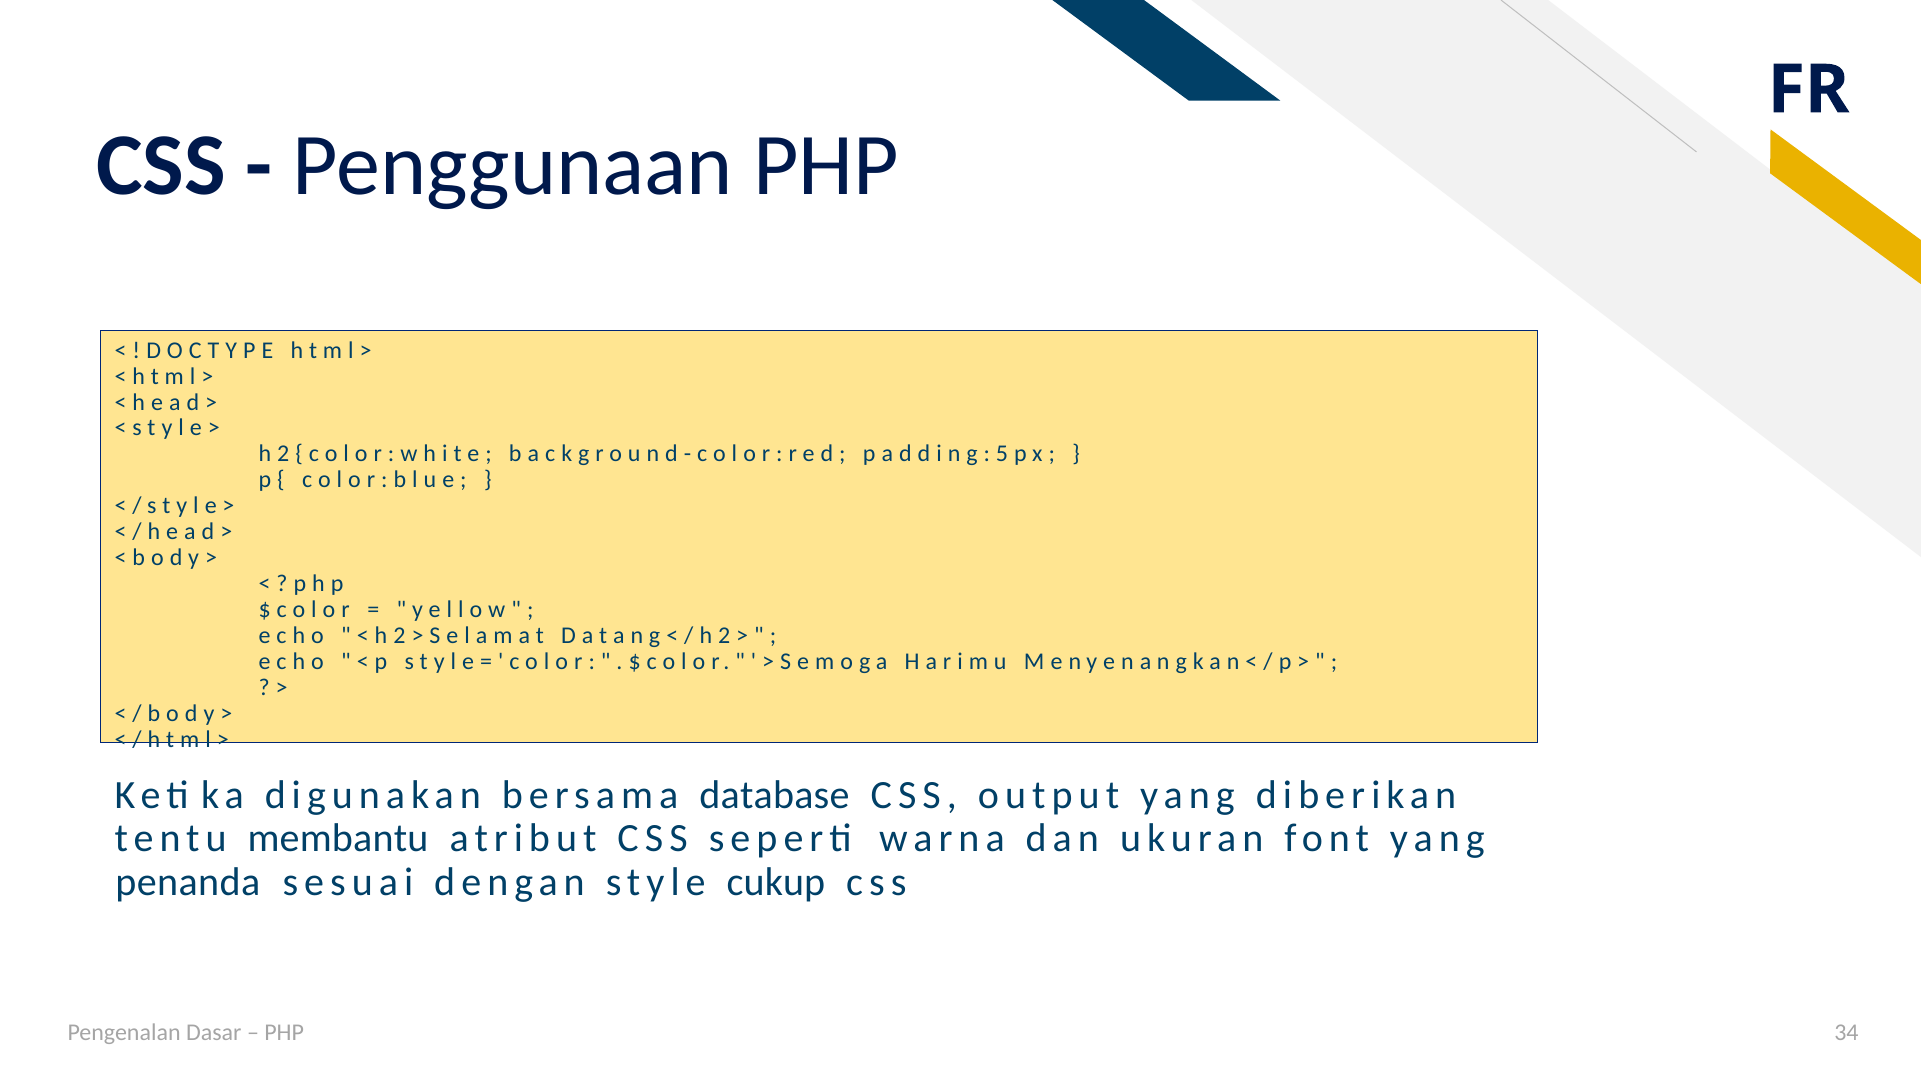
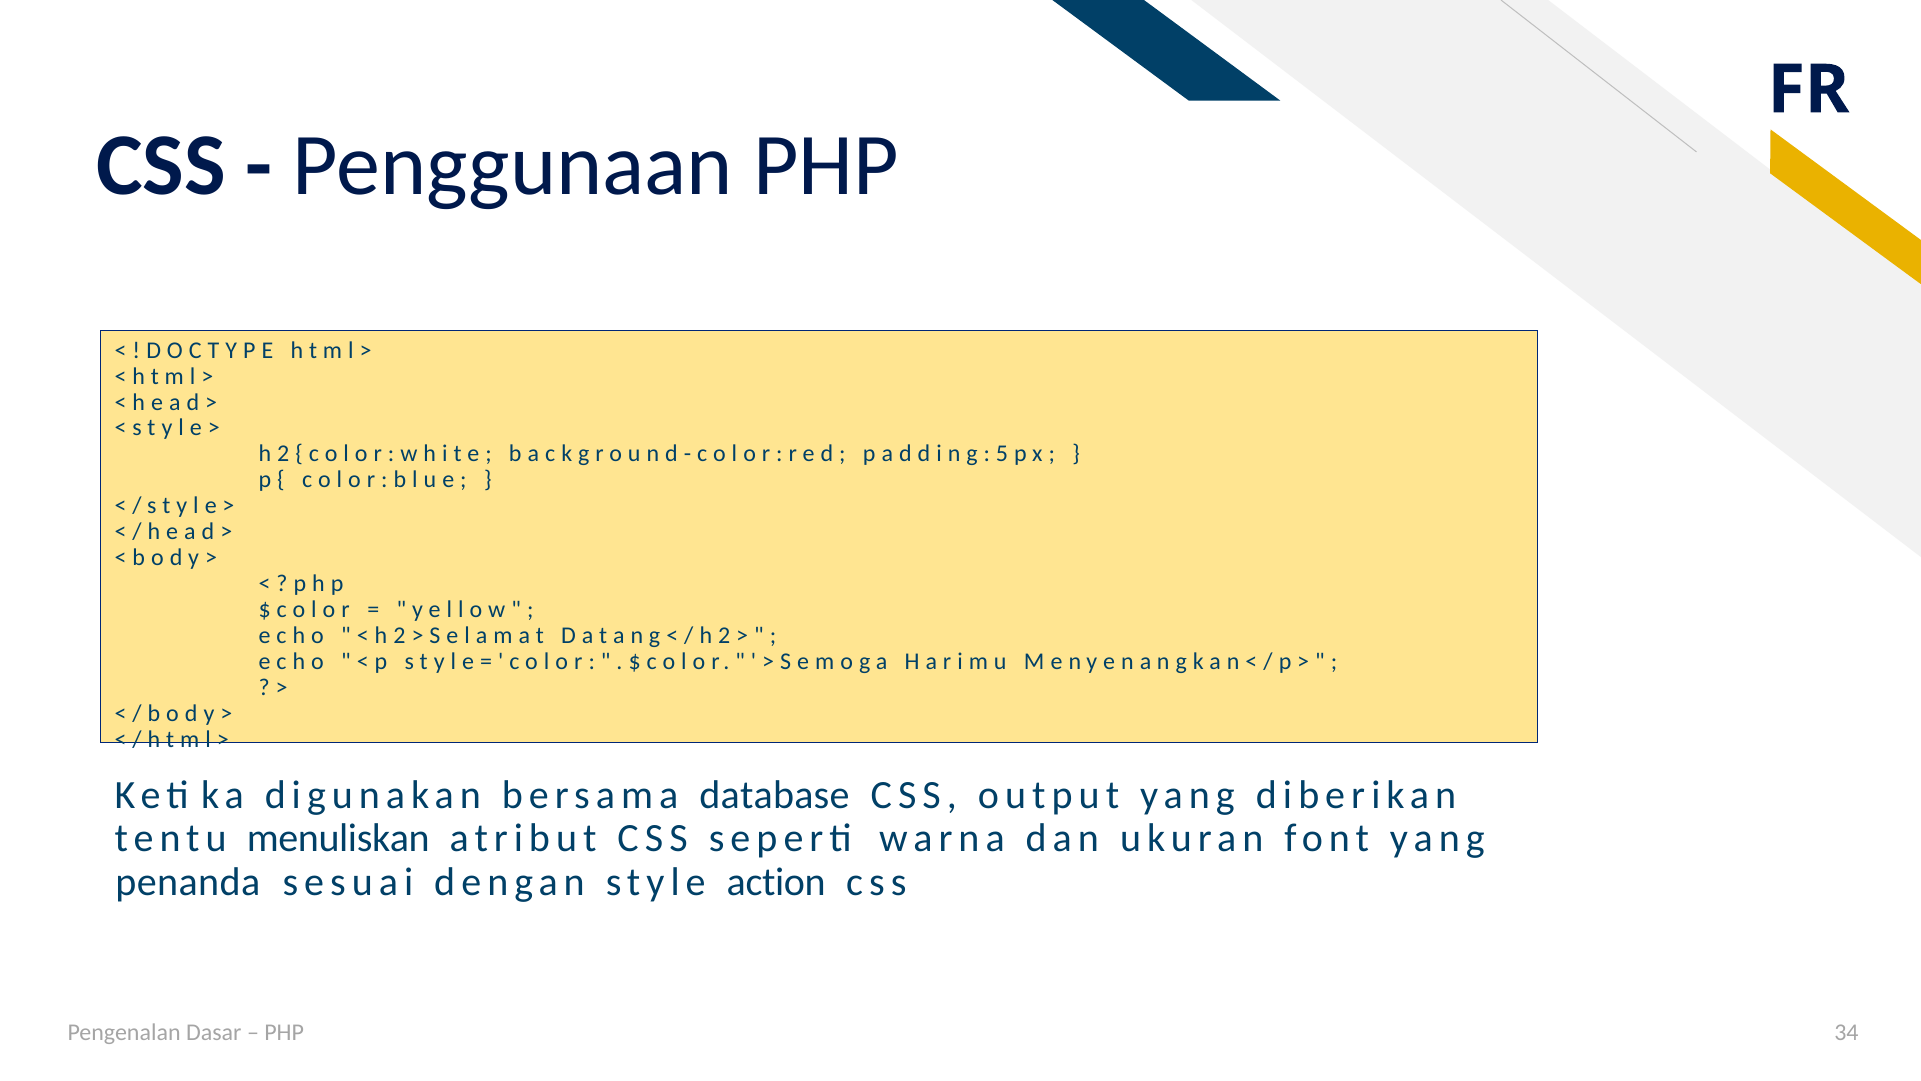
membantu: membantu -> menuliskan (338, 838)
cukup: cukup -> action (776, 882)
